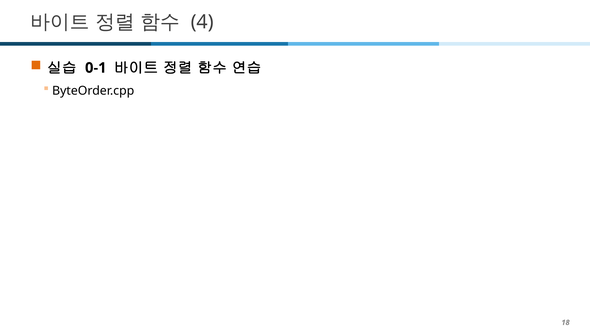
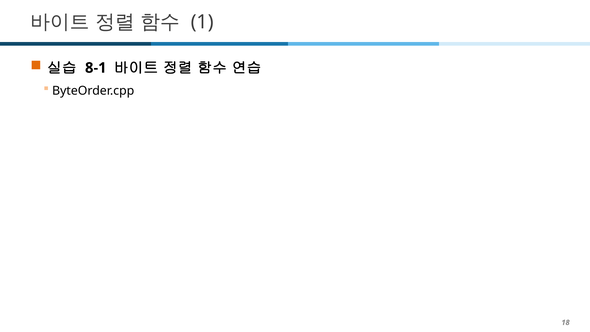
4: 4 -> 1 (202, 22)
0-1: 0-1 -> 8-1 (96, 68)
